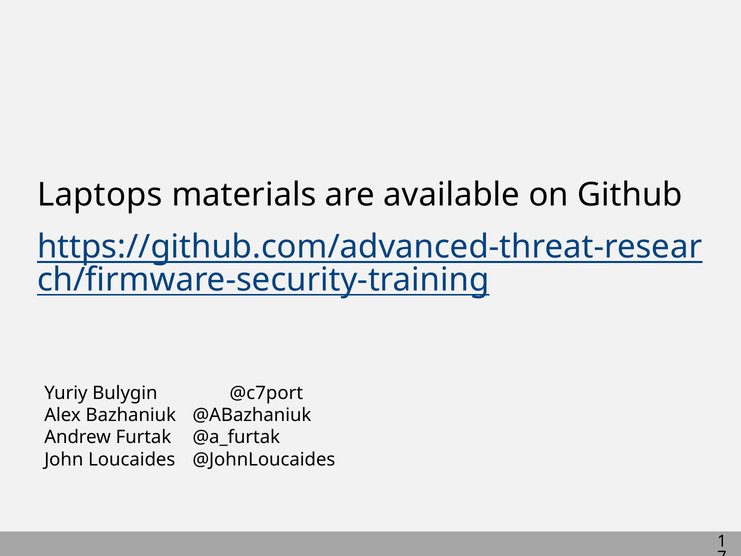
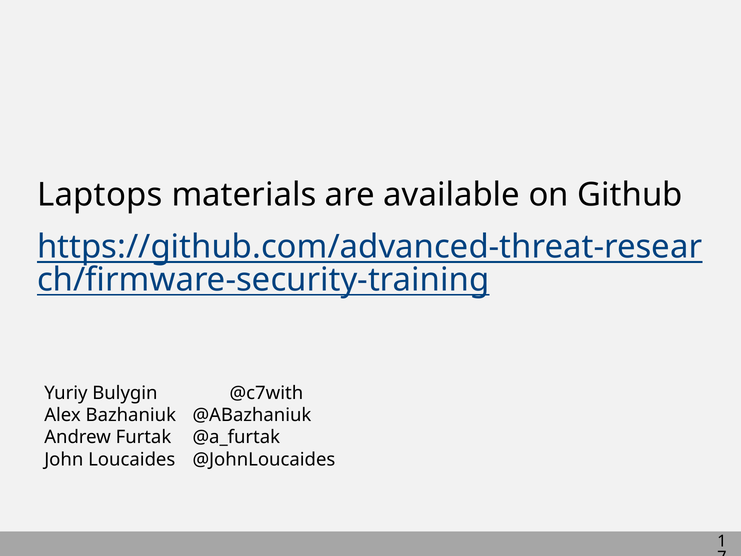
@c7port: @c7port -> @c7with (266, 393)
